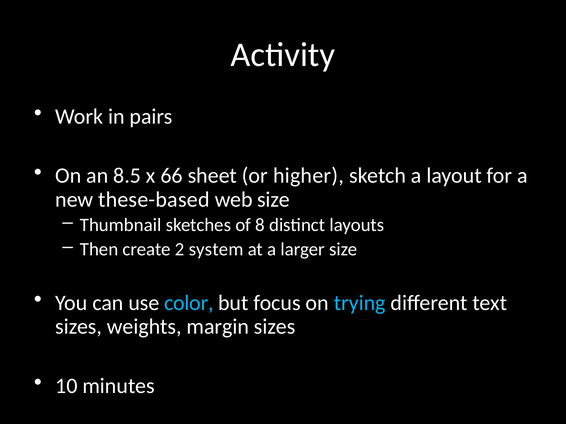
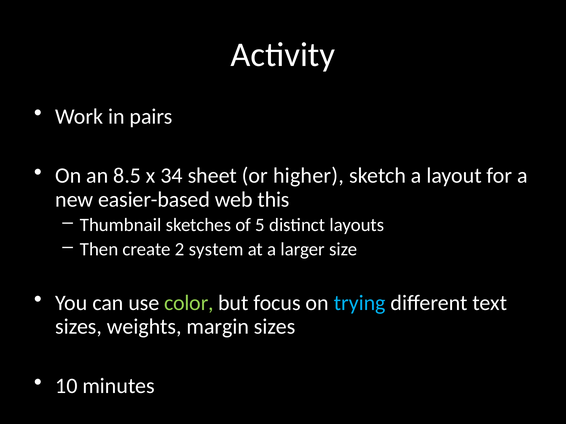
66: 66 -> 34 (172, 176)
these-based: these-based -> easier-based (154, 200)
web size: size -> this (274, 200)
8: 8 -> 5 (260, 225)
color colour: light blue -> light green (189, 303)
